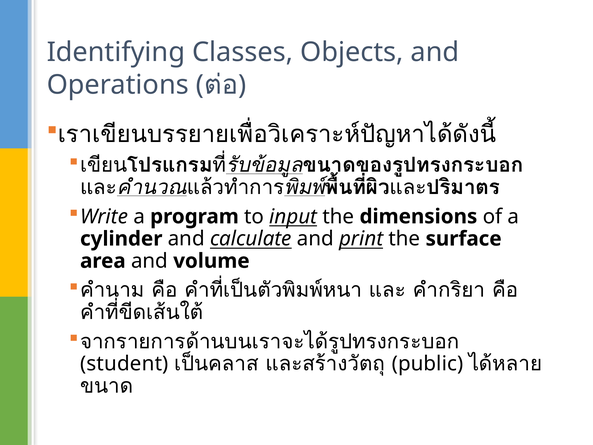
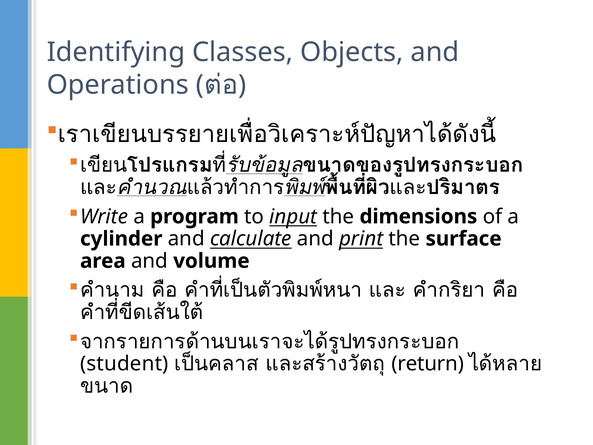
public: public -> return (428, 364)
